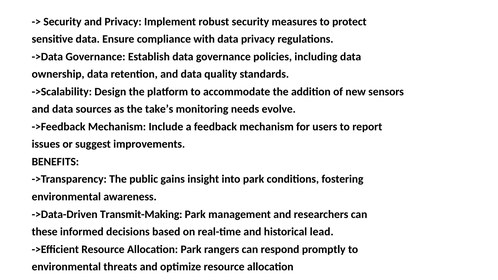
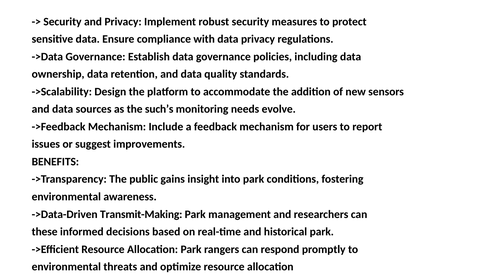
take’s: take’s -> such’s (159, 109)
historical lead: lead -> park (322, 232)
